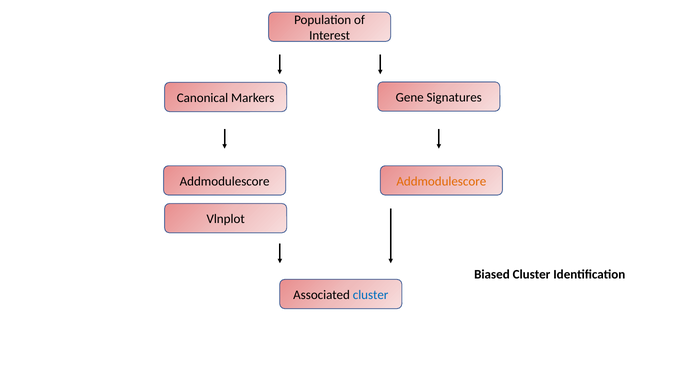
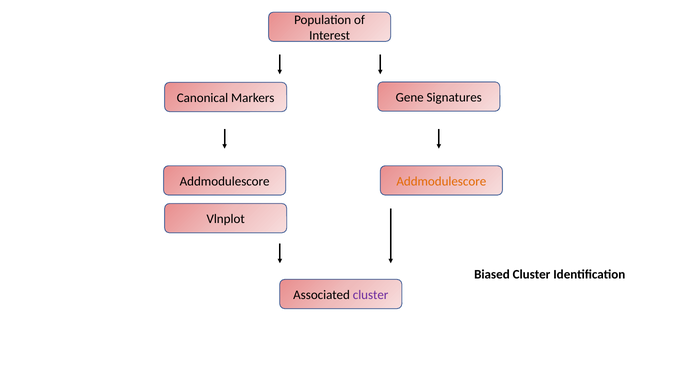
cluster colour: blue -> purple (371, 295)
